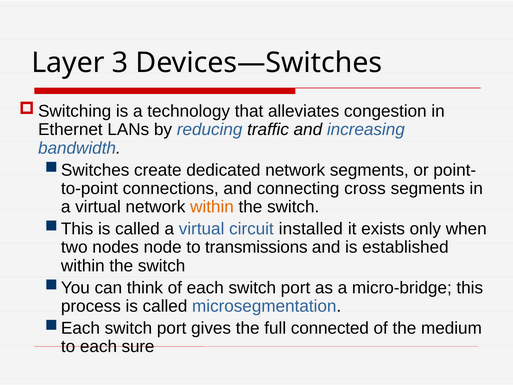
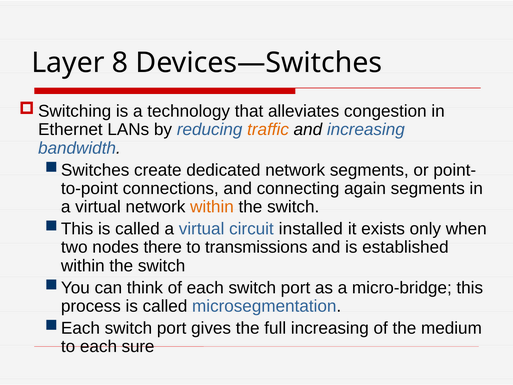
3: 3 -> 8 (120, 63)
traffic colour: black -> orange (268, 130)
cross: cross -> again (365, 188)
node: node -> there (163, 247)
full connected: connected -> increasing (330, 328)
